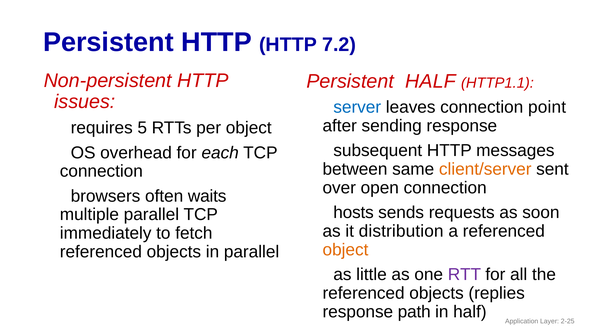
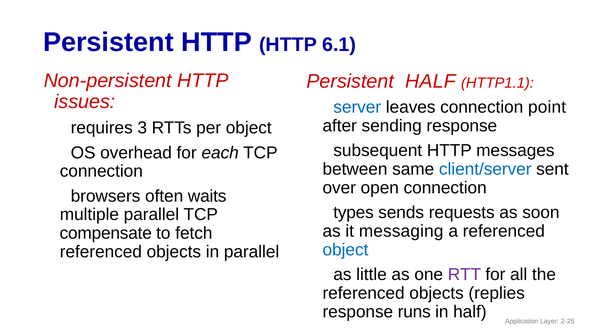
7.2: 7.2 -> 6.1 (339, 45)
5: 5 -> 3 (142, 128)
client/server colour: orange -> blue (485, 169)
hosts: hosts -> types (354, 212)
distribution: distribution -> messaging (401, 231)
immediately: immediately -> compensate (106, 233)
object colour: orange -> blue (345, 250)
path: path -> runs (414, 312)
